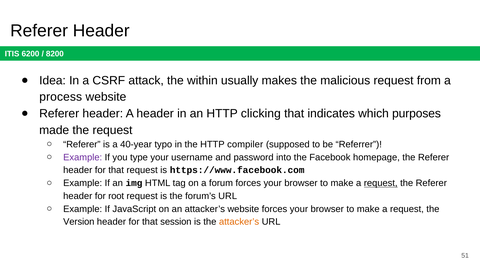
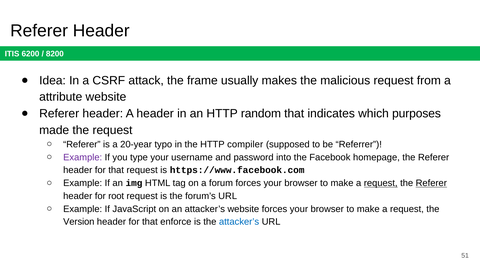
within: within -> frame (202, 80)
process: process -> attribute (61, 97)
clicking: clicking -> random (261, 114)
40-year: 40-year -> 20-year (136, 144)
Referer underline: none -> present (431, 183)
session: session -> enforce (176, 222)
attacker’s colour: orange -> blue (239, 222)
